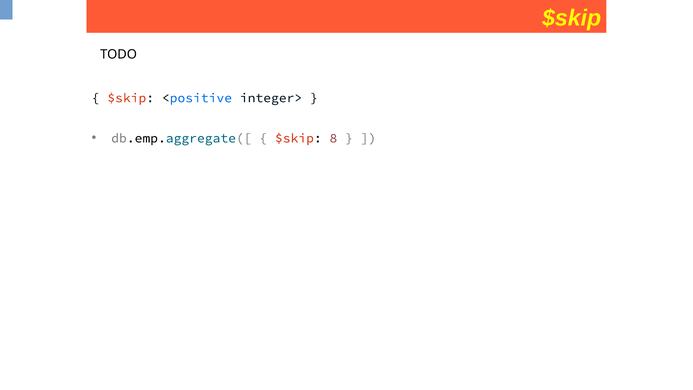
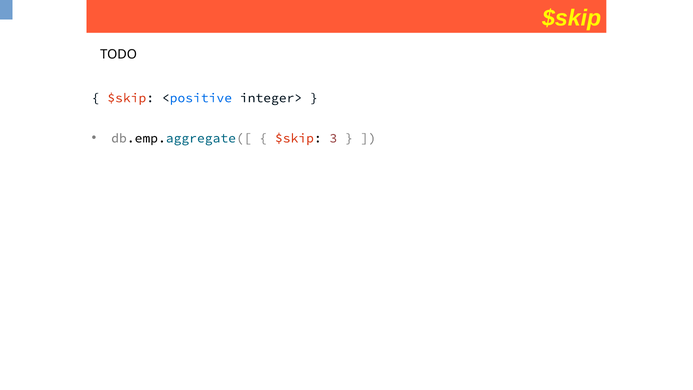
8: 8 -> 3 (333, 138)
